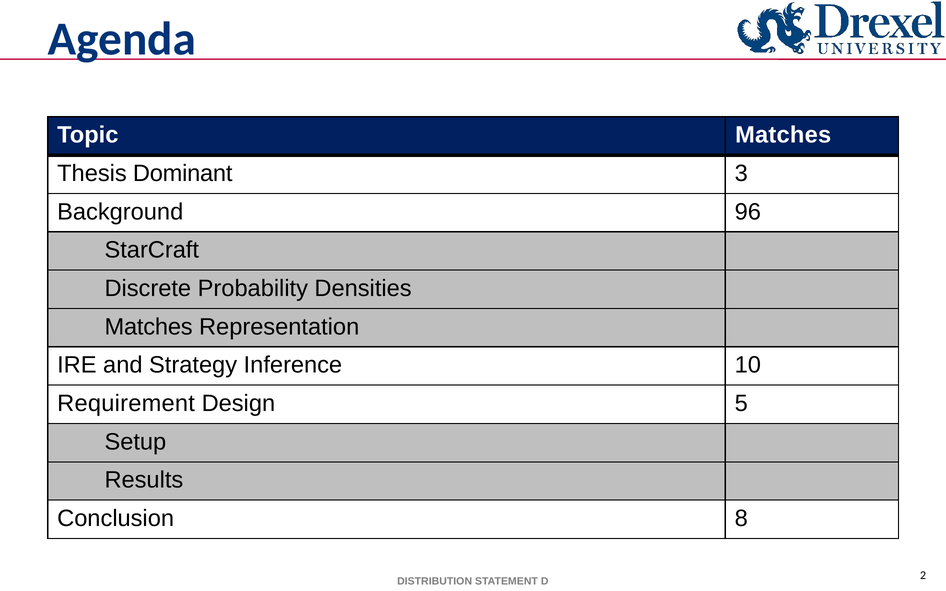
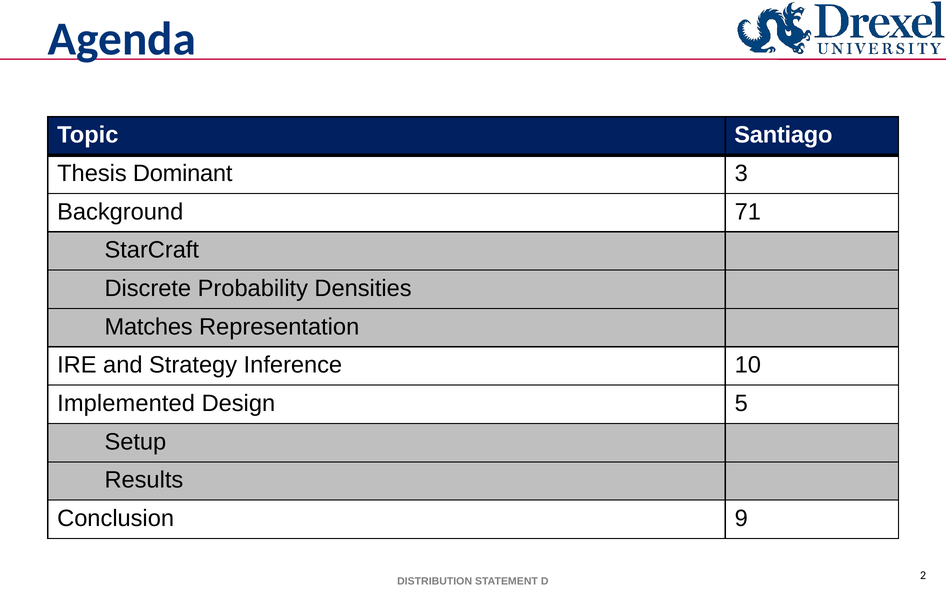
Topic Matches: Matches -> Santiago (783, 135)
96: 96 -> 71 (748, 212)
Requirement: Requirement -> Implemented (126, 404)
8: 8 -> 9 (741, 519)
